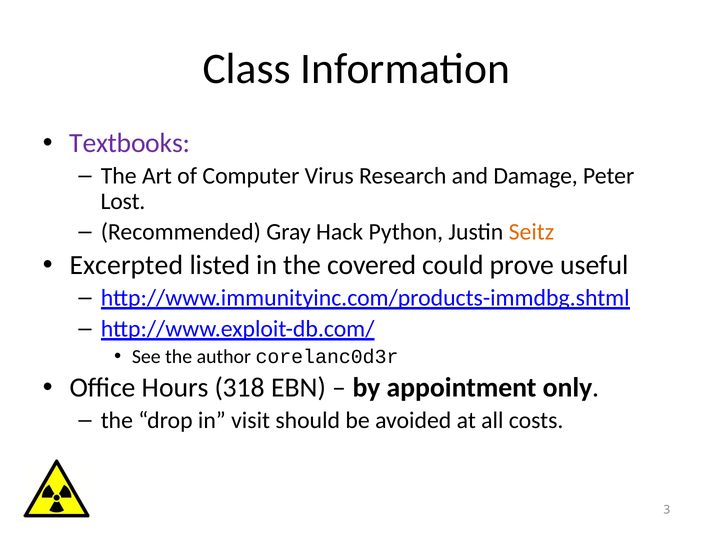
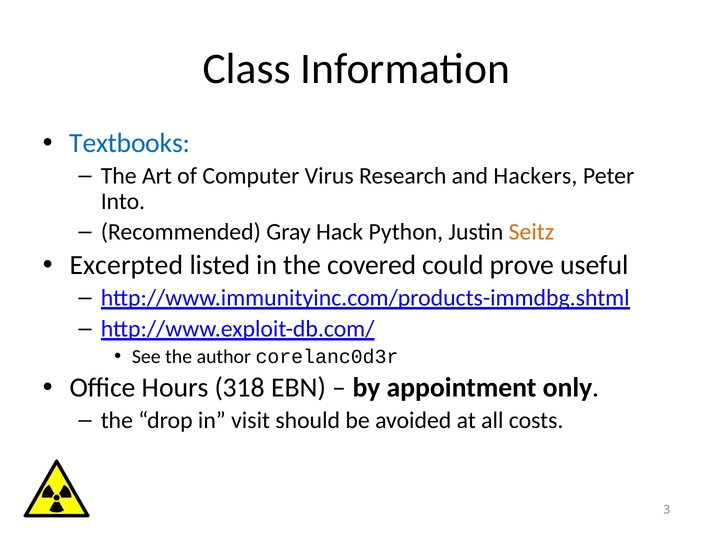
Textbooks colour: purple -> blue (130, 143)
Damage: Damage -> Hackers (535, 176)
Lost: Lost -> Into (123, 201)
